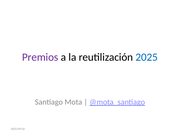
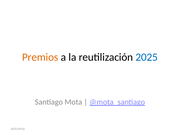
Premios colour: purple -> orange (40, 57)
